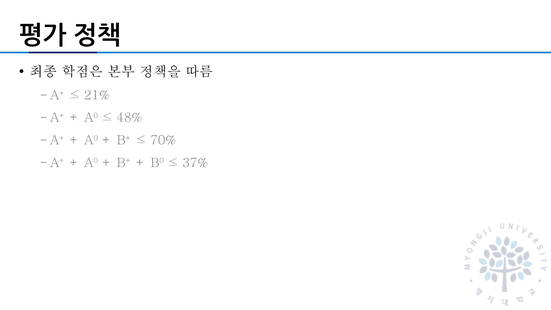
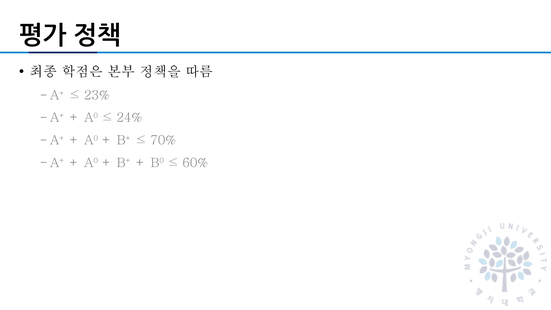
21%: 21% -> 23% (97, 95)
48%: 48% -> 24% (129, 118)
37%: 37% -> 60% (195, 163)
